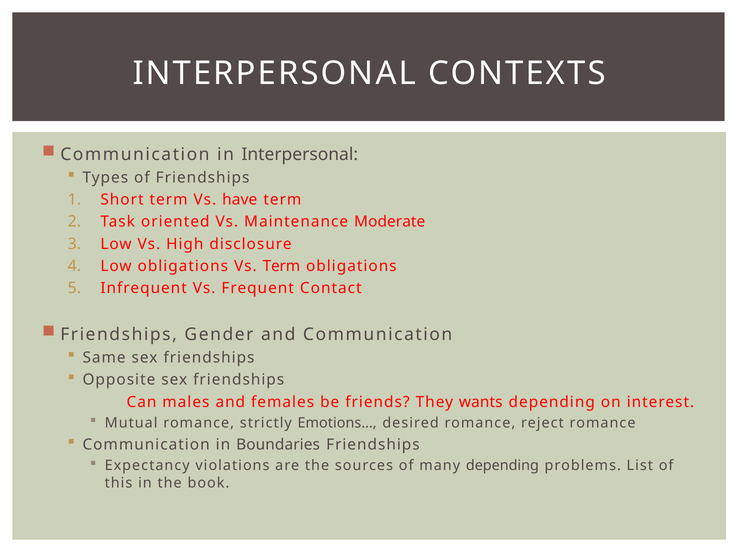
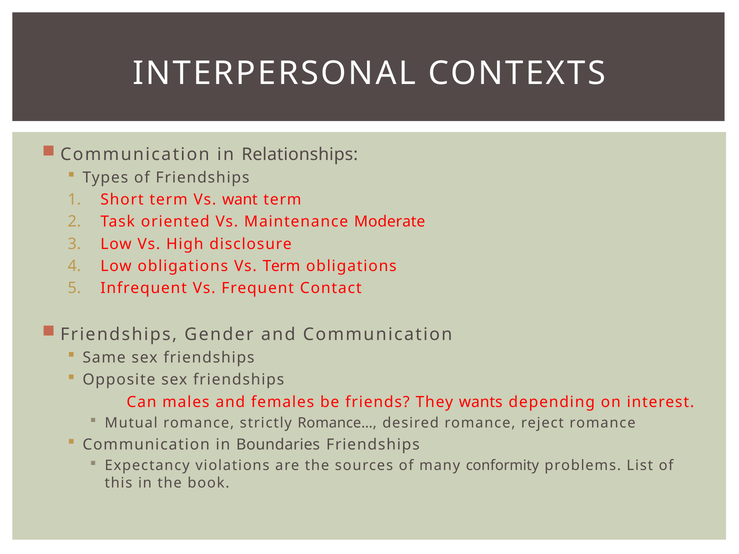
in Interpersonal: Interpersonal -> Relationships (300, 154)
have: have -> want (240, 200)
Emotions…: Emotions… -> Romance… (337, 423)
many depending: depending -> conformity (502, 466)
